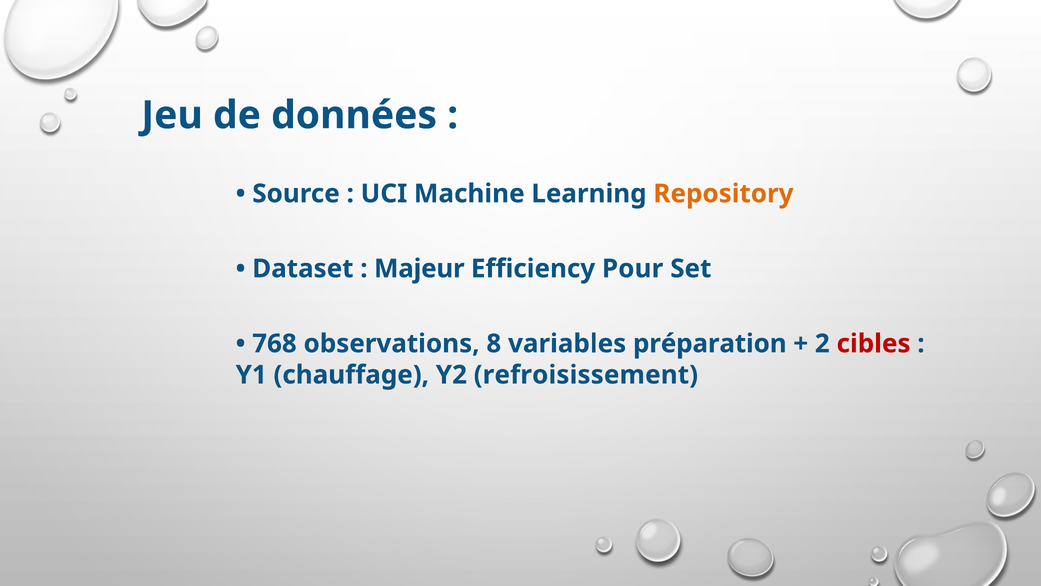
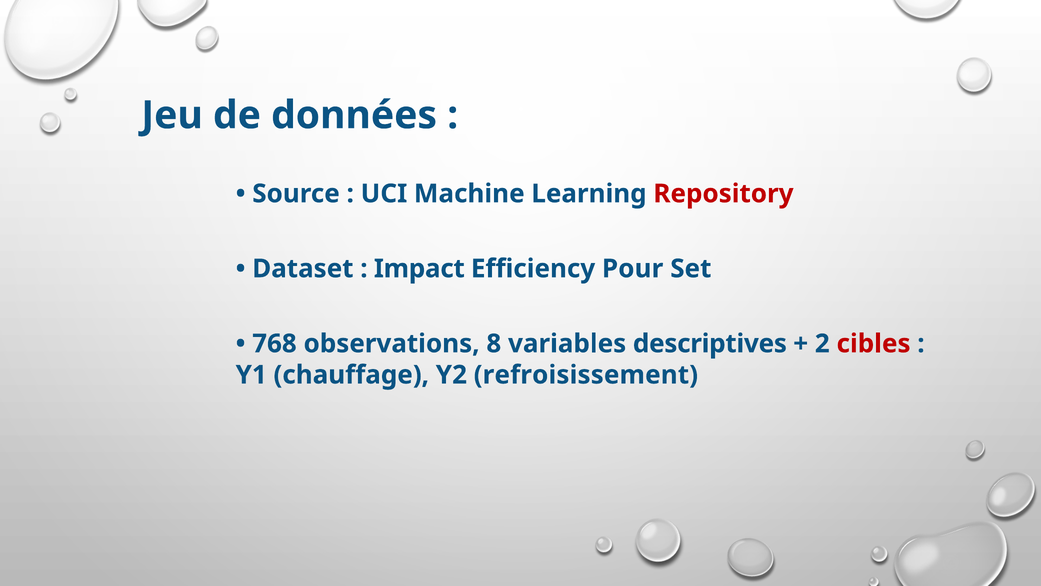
Repository colour: orange -> red (723, 194)
Majeur: Majeur -> Impact (419, 268)
préparation: préparation -> descriptives (710, 343)
